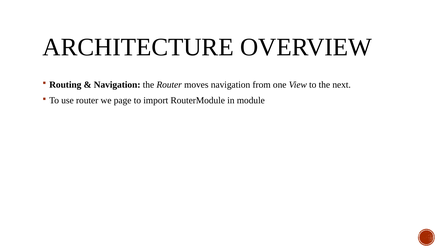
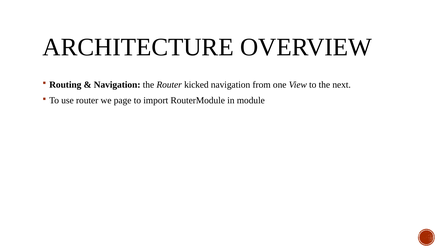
moves: moves -> kicked (196, 84)
